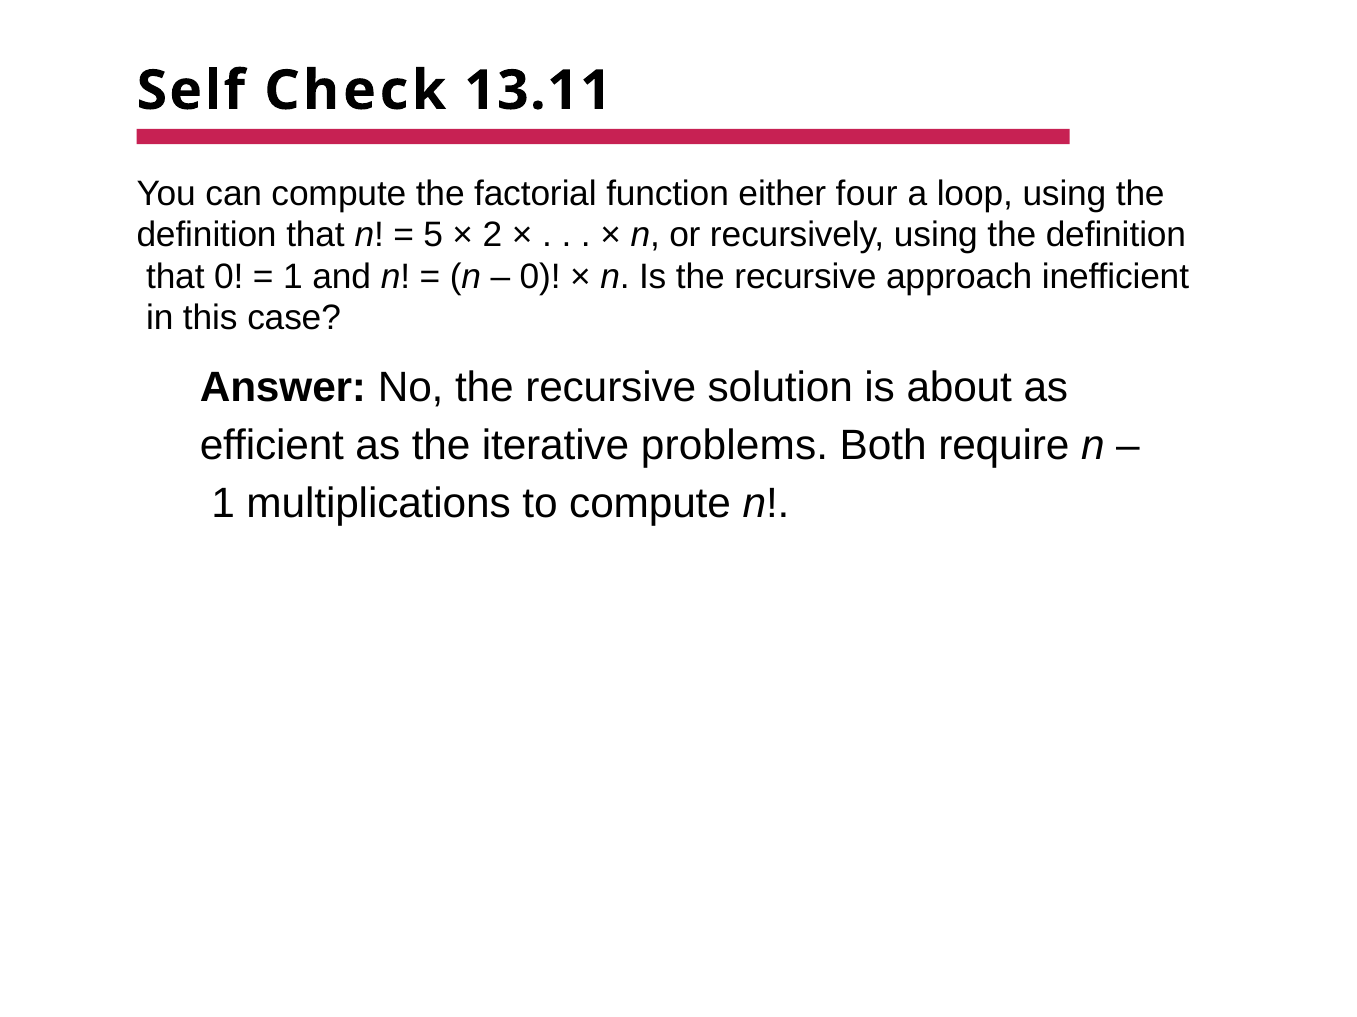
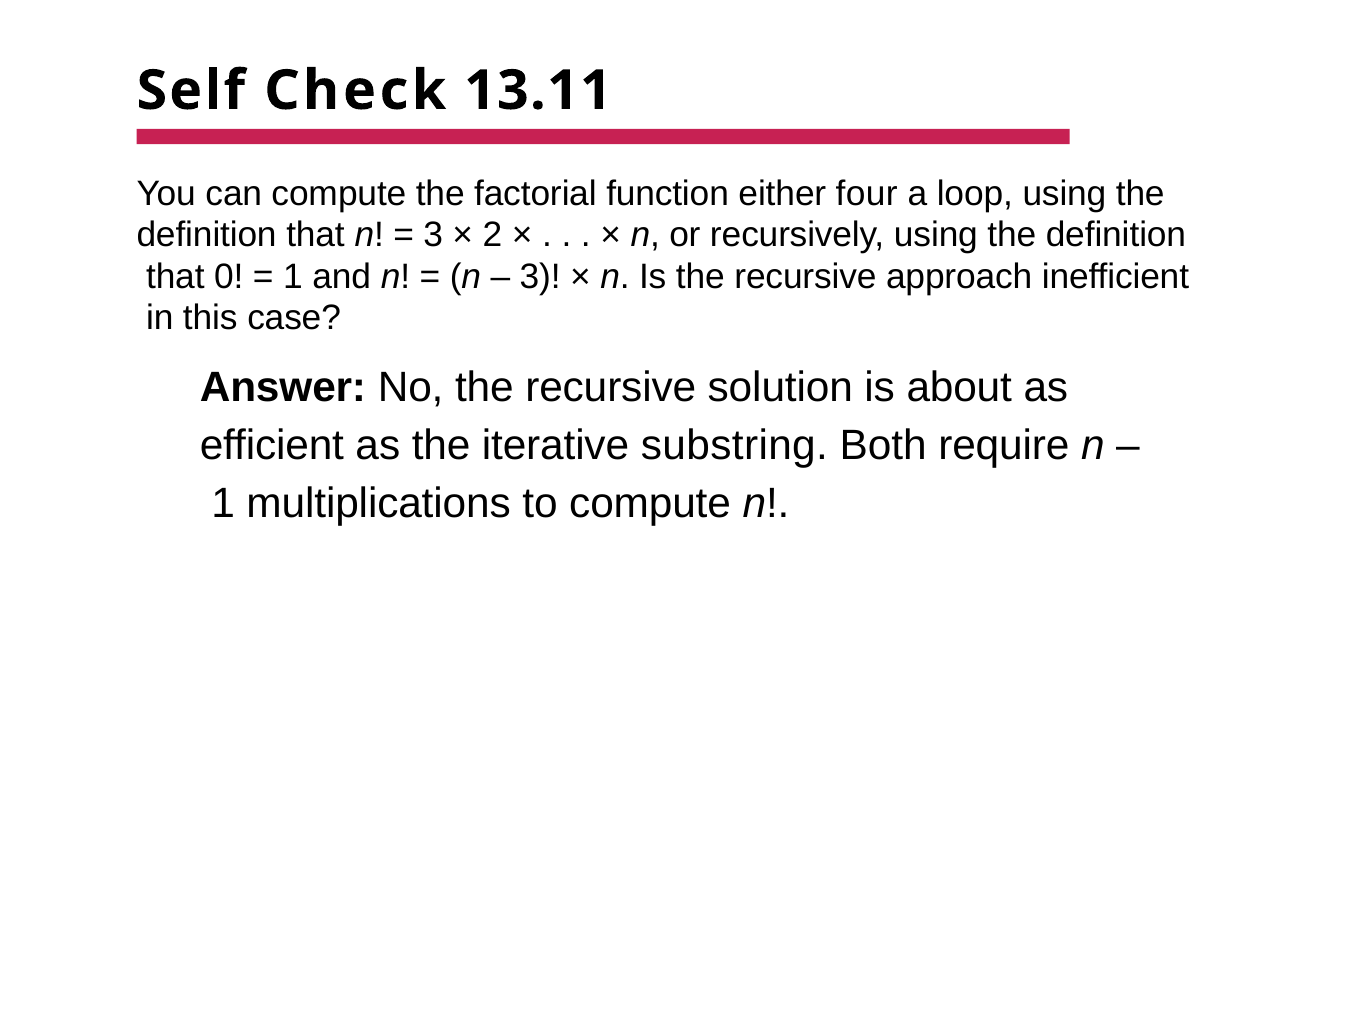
5: 5 -> 3 (433, 235)
0: 0 -> 3 (540, 277)
problems: problems -> substring (734, 446)
